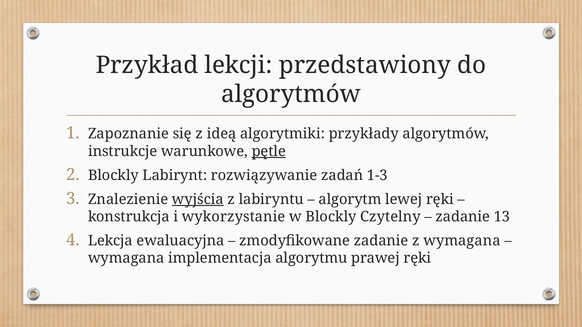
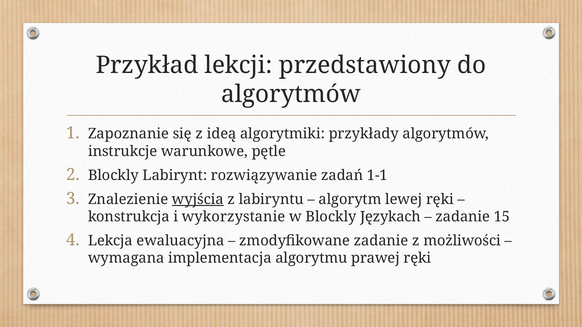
pętle underline: present -> none (269, 151)
1-3: 1-3 -> 1-1 (377, 175)
Czytelny: Czytelny -> Językach (391, 217)
13: 13 -> 15 (502, 217)
z wymagana: wymagana -> możliwości (462, 241)
